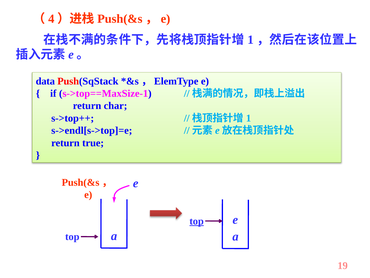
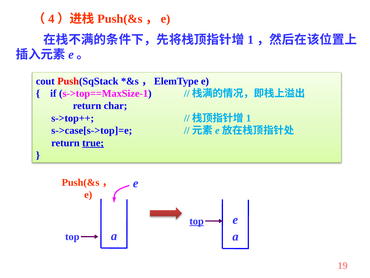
data: data -> cout (45, 81)
s->endl[s->top]=e: s->endl[s->top]=e -> s->case[s->top]=e (92, 130)
true underline: none -> present (93, 143)
